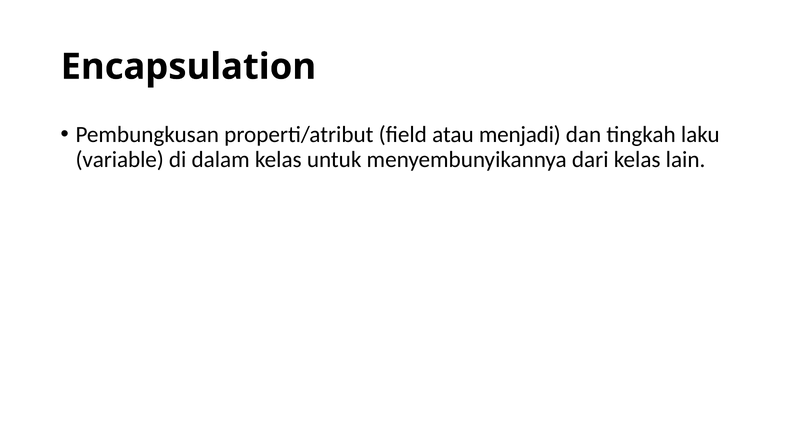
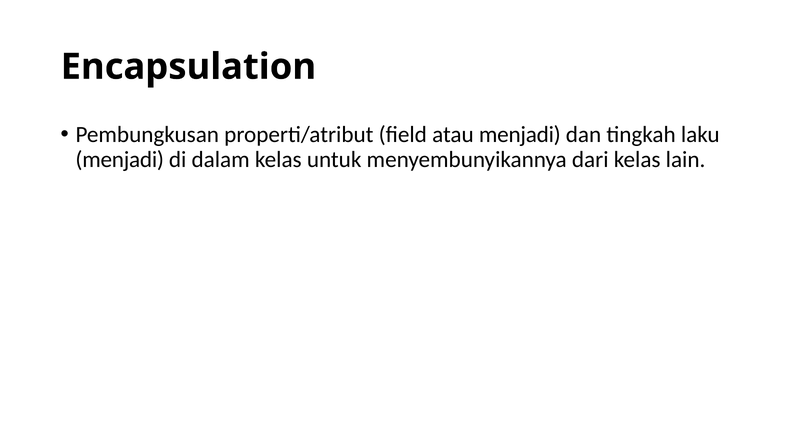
variable: variable -> menjadi (120, 159)
